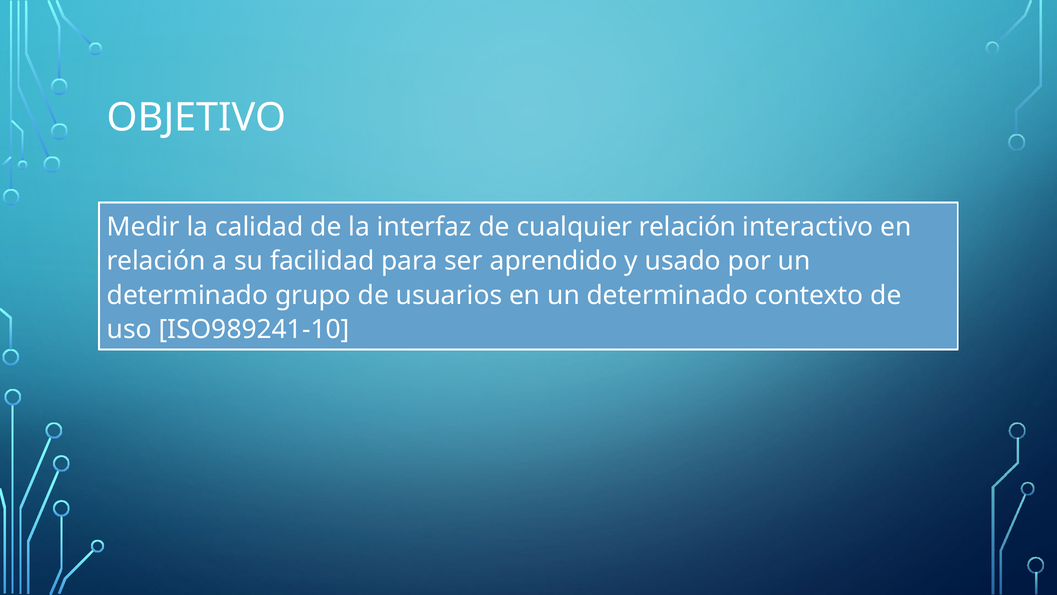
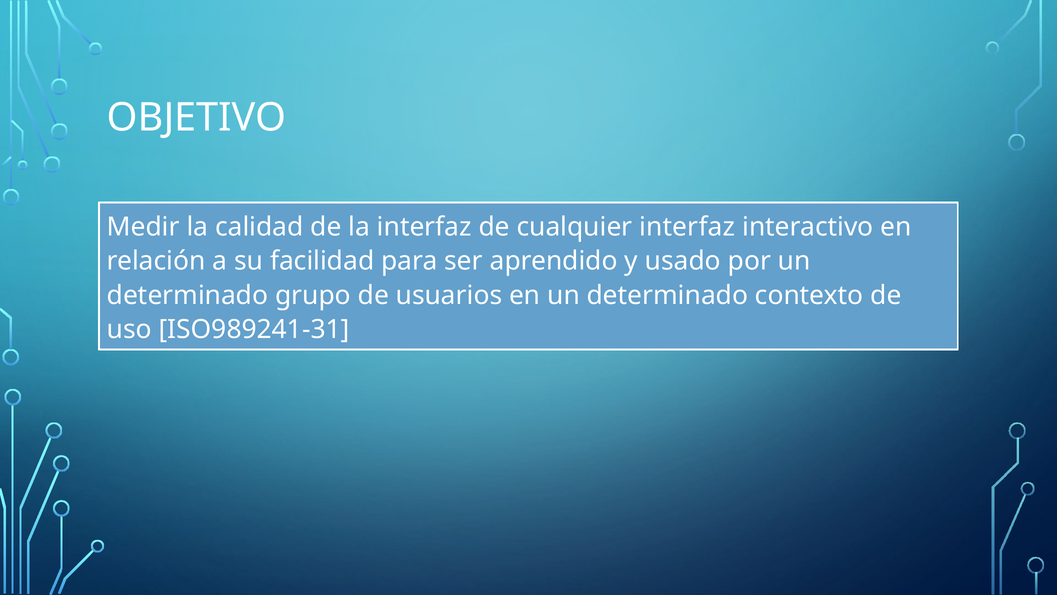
cualquier relación: relación -> interfaz (687, 227)
ISO989241-10: ISO989241-10 -> ISO989241-31 (254, 329)
